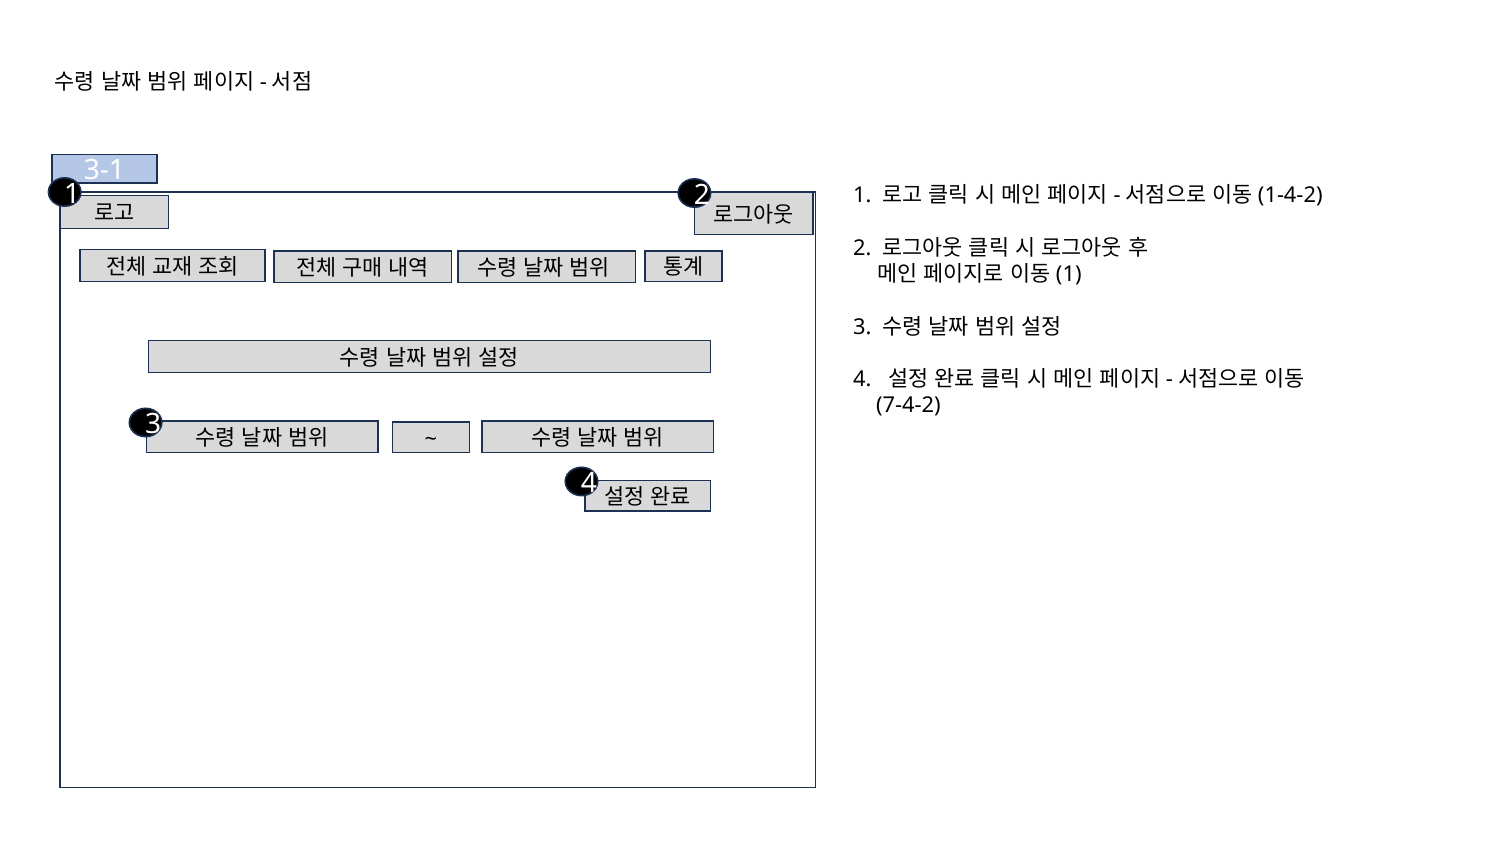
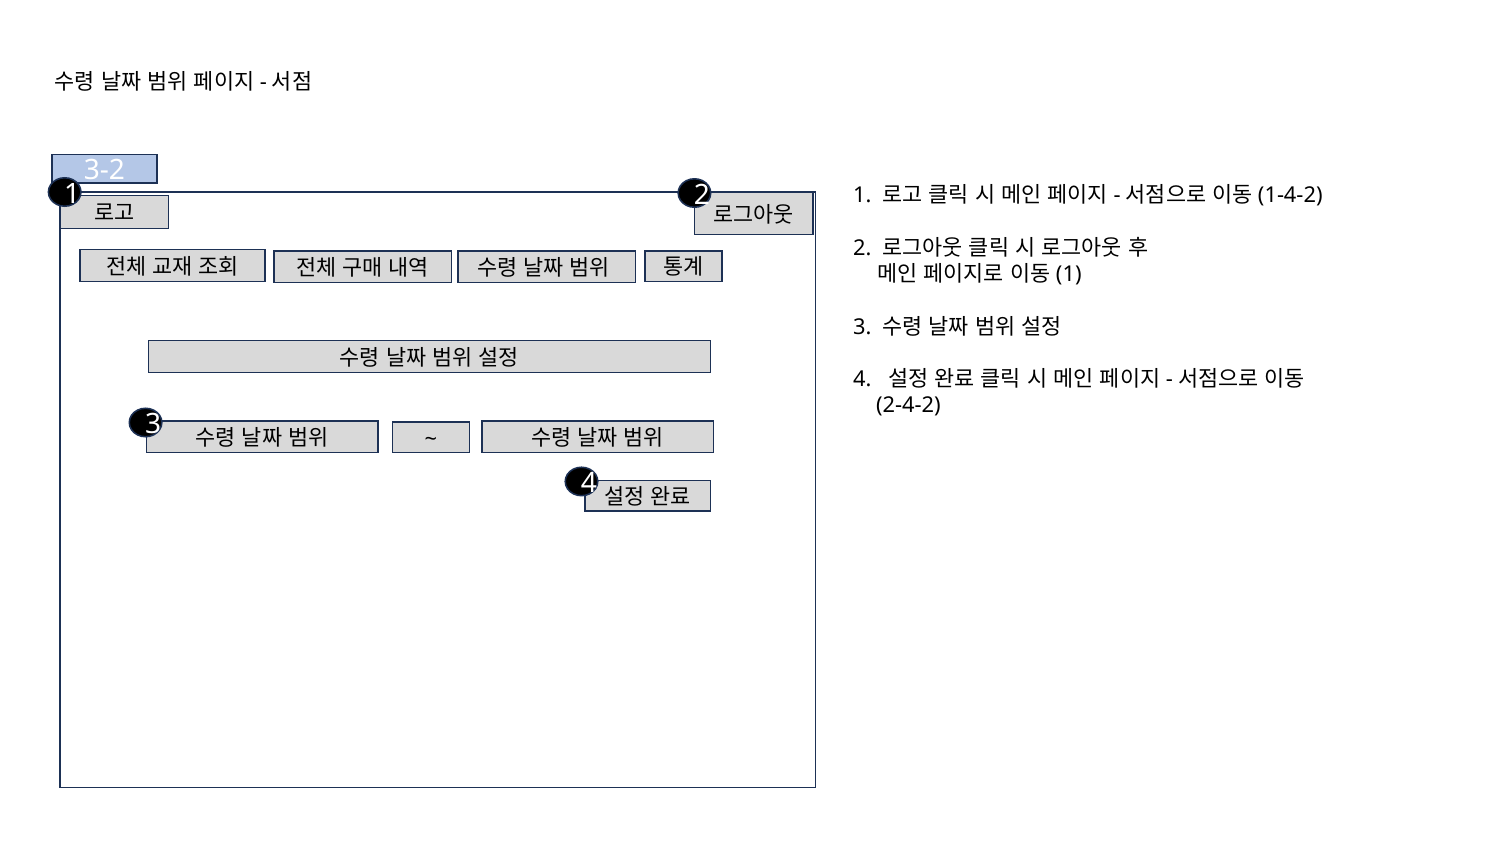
3-1: 3-1 -> 3-2 (104, 171)
7-4-2: 7-4-2 -> 2-4-2 (908, 406)
